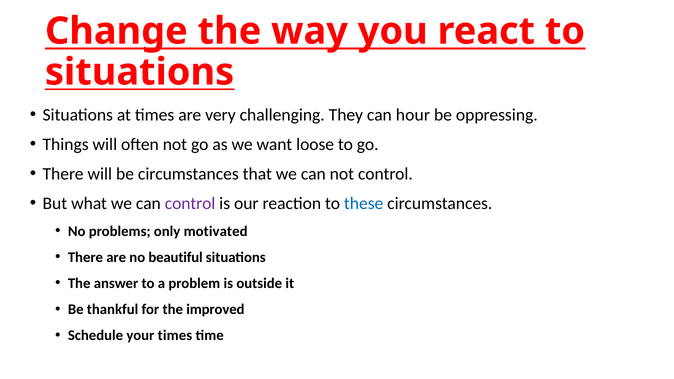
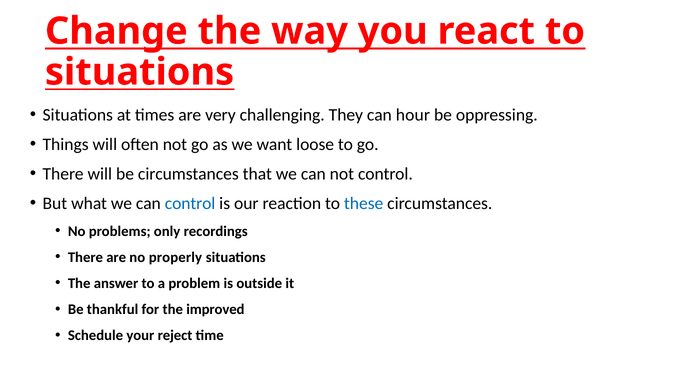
control colour: purple -> blue (190, 204)
motivated: motivated -> recordings (216, 231)
beautiful: beautiful -> properly (175, 257)
your times: times -> reject (175, 336)
